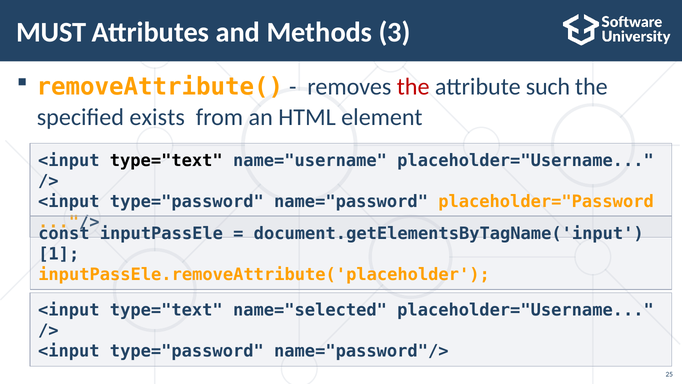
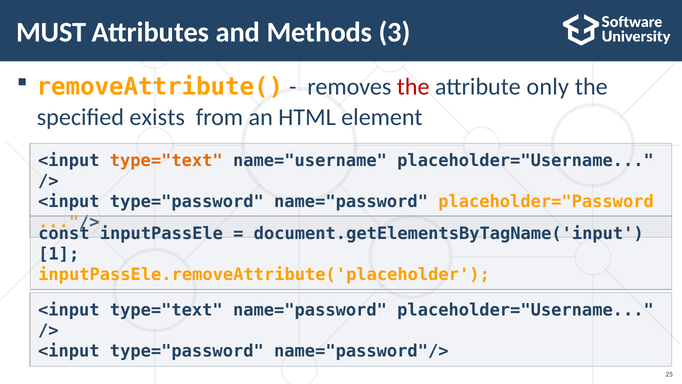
such: such -> only (548, 87)
type="text colour: black -> orange (166, 161)
type="text name="selected: name="selected -> name="password (310, 310)
